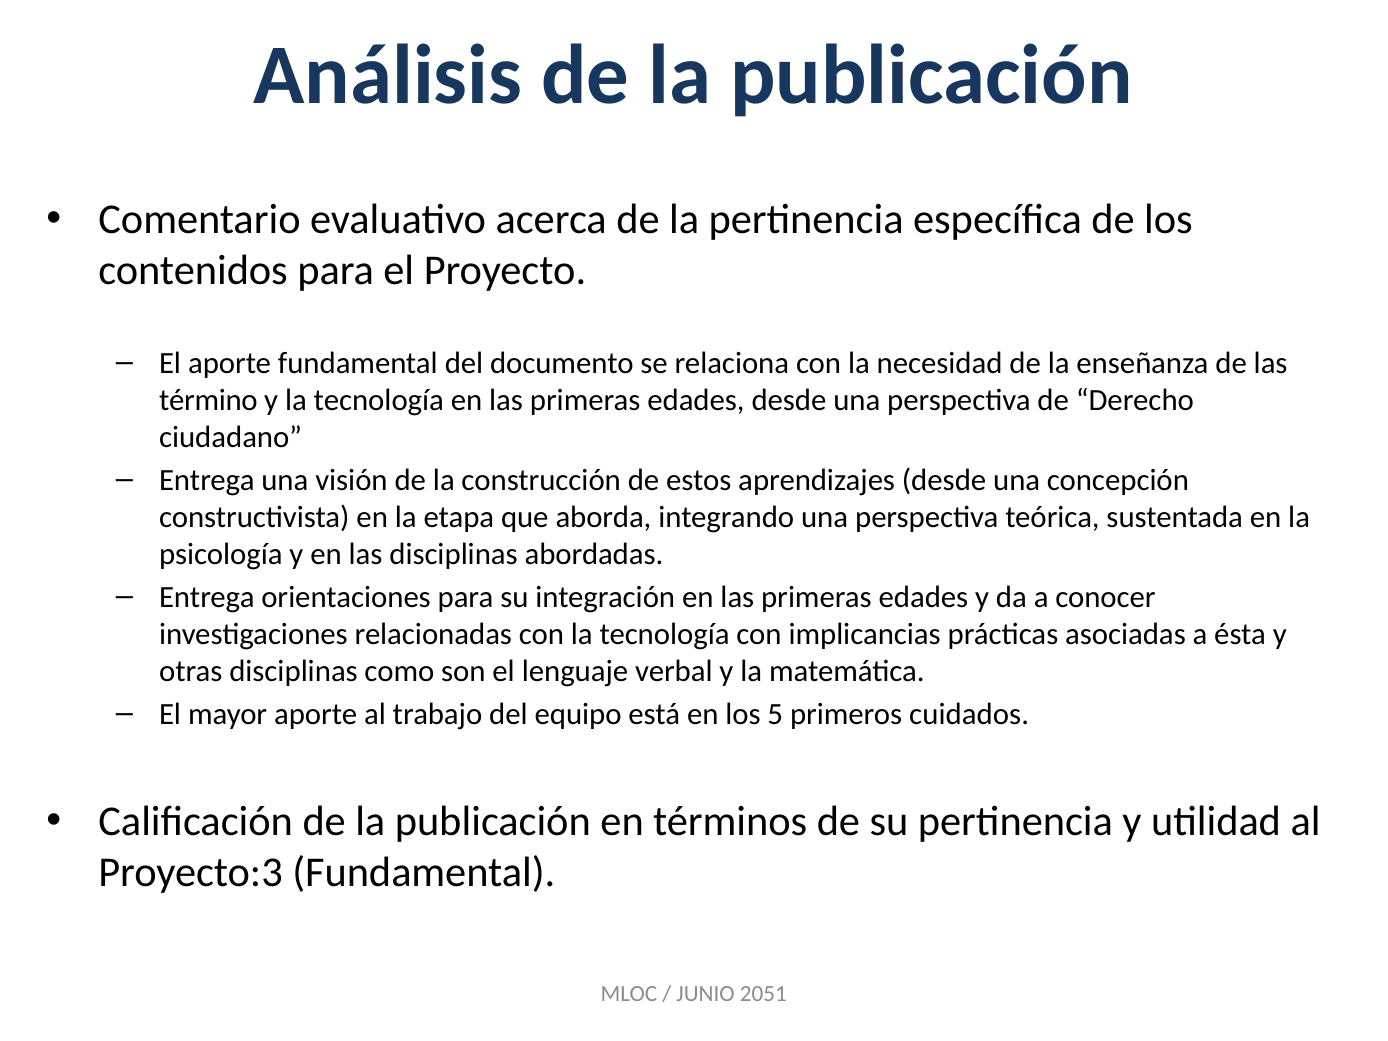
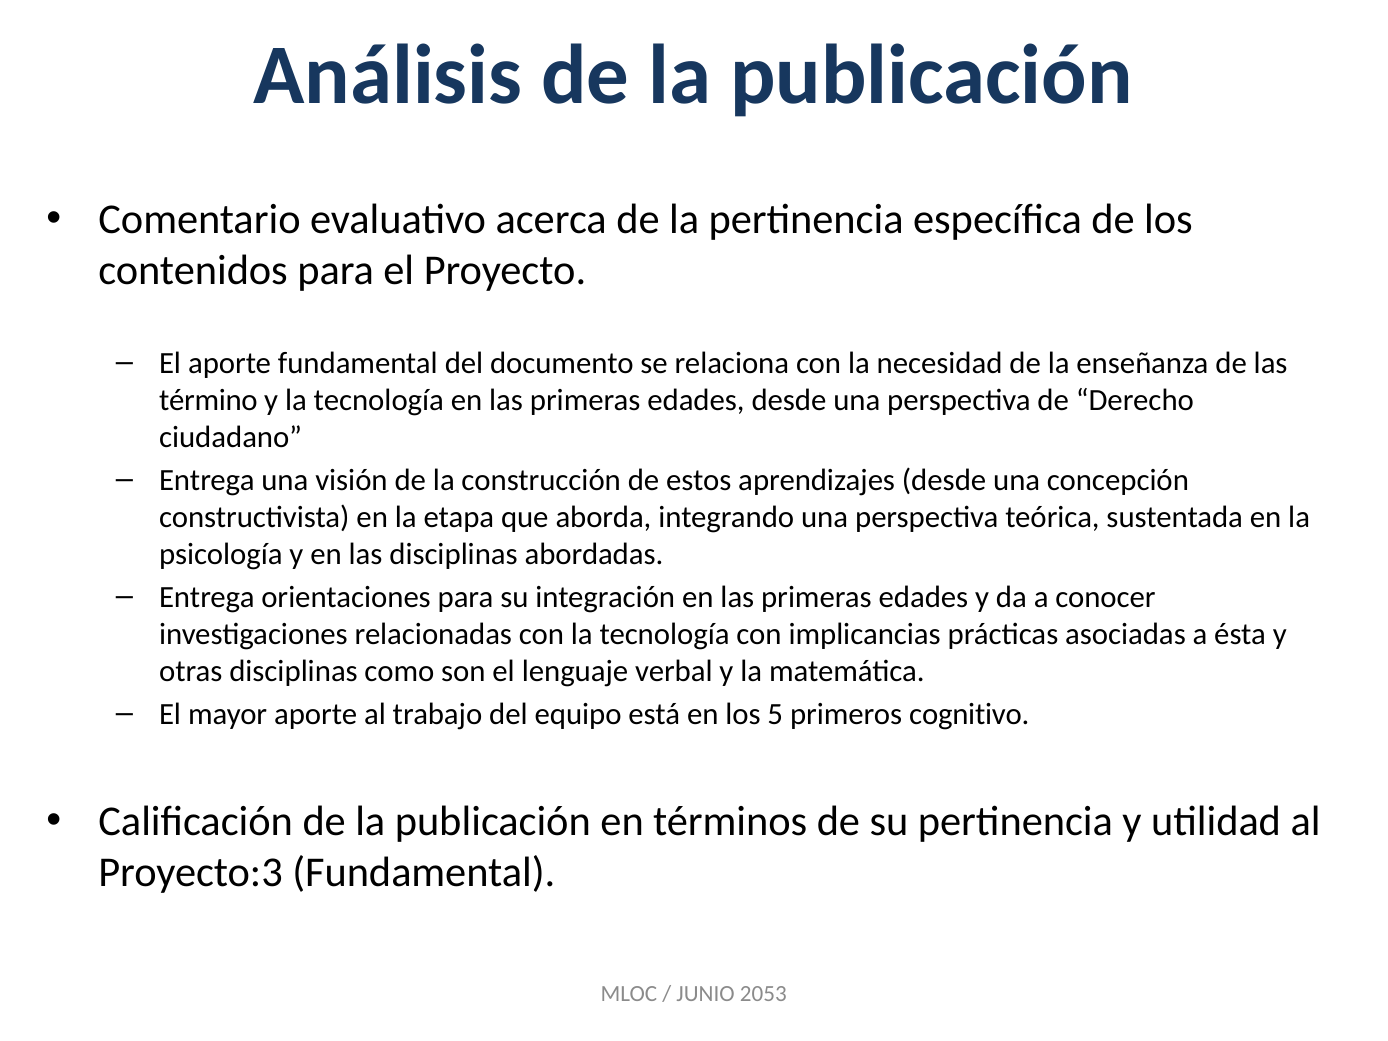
cuidados: cuidados -> cognitivo (969, 714)
2051: 2051 -> 2053 (763, 994)
